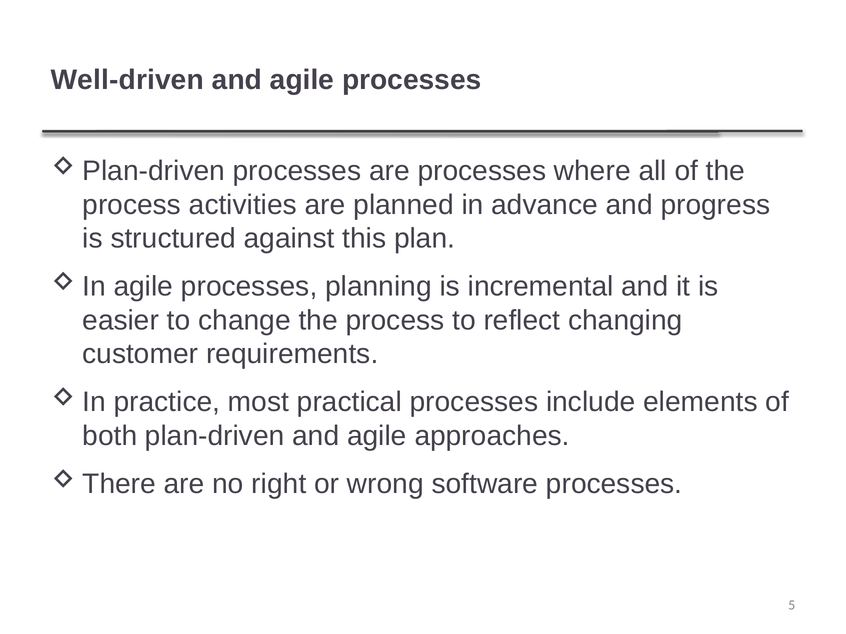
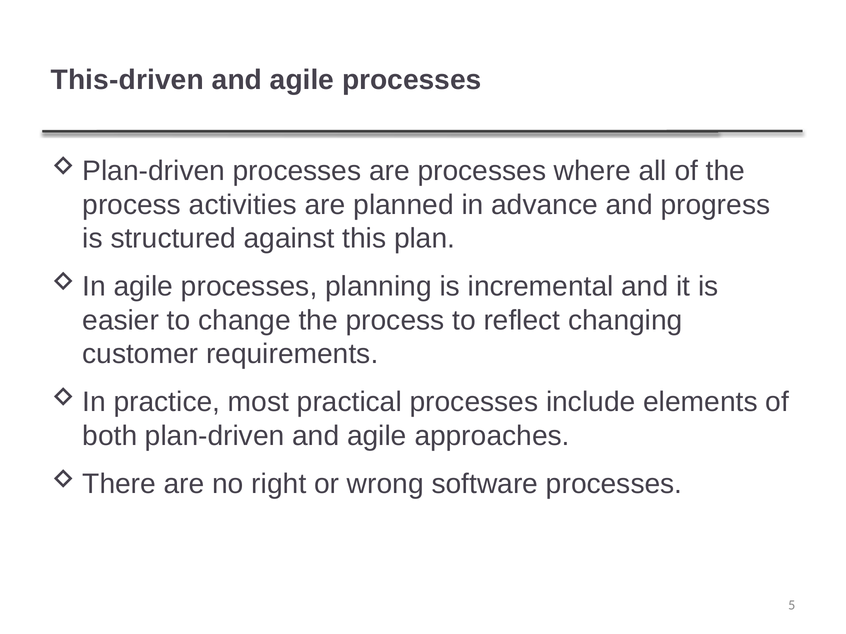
Well-driven: Well-driven -> This-driven (127, 80)
